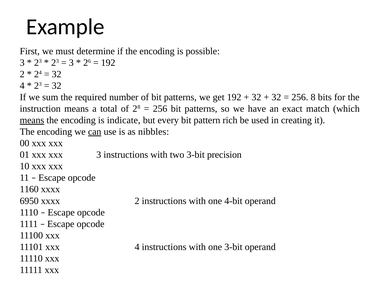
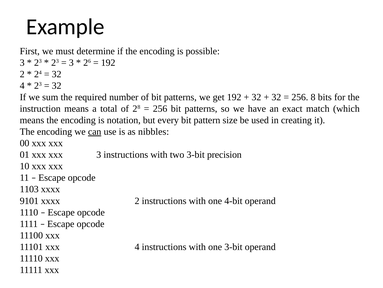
means underline: present -> none (32, 120)
indicate: indicate -> notation (124, 120)
rich: rich -> size (230, 120)
1160: 1160 -> 1103 (29, 189)
6950: 6950 -> 9101 (29, 200)
